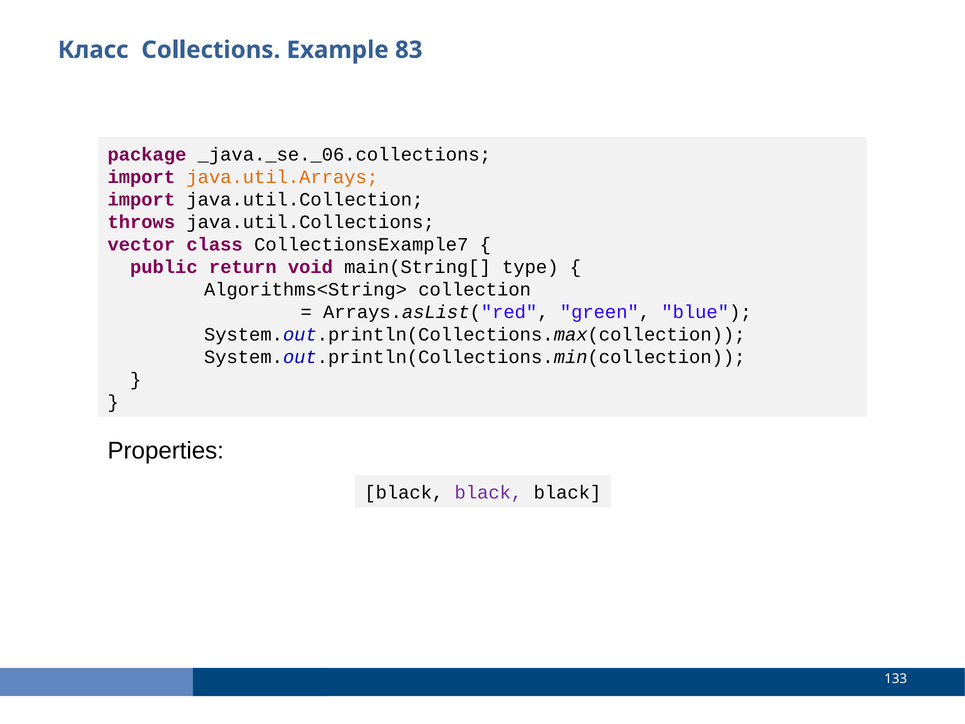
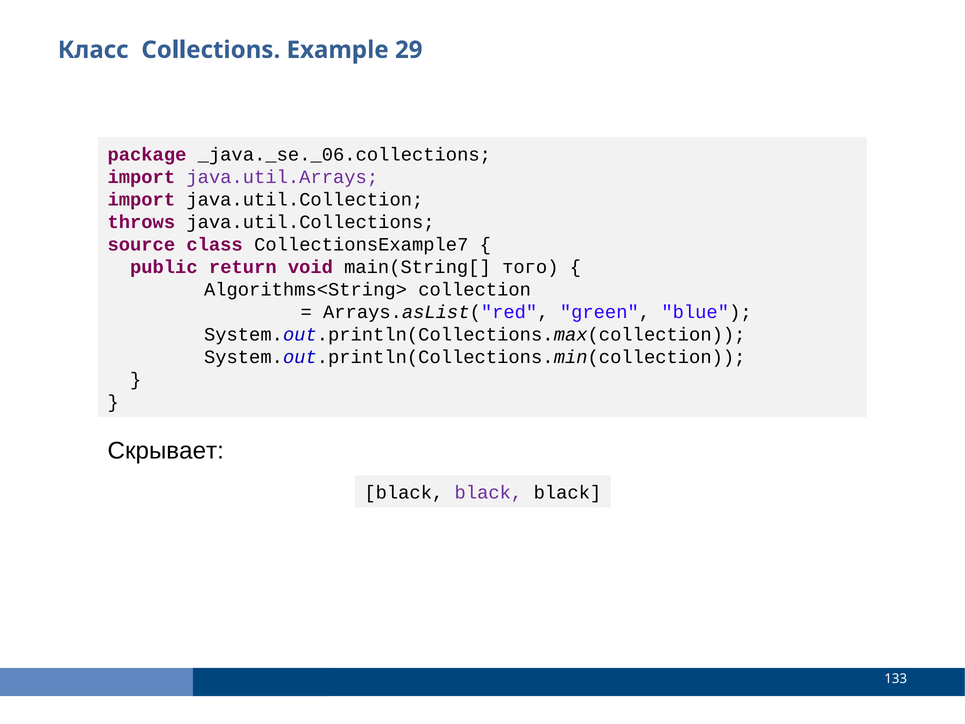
83: 83 -> 29 (409, 50)
java.util.Arrays colour: orange -> purple (282, 177)
vector: vector -> source (141, 244)
type: type -> того (530, 267)
Properties: Properties -> Скрывает (166, 451)
